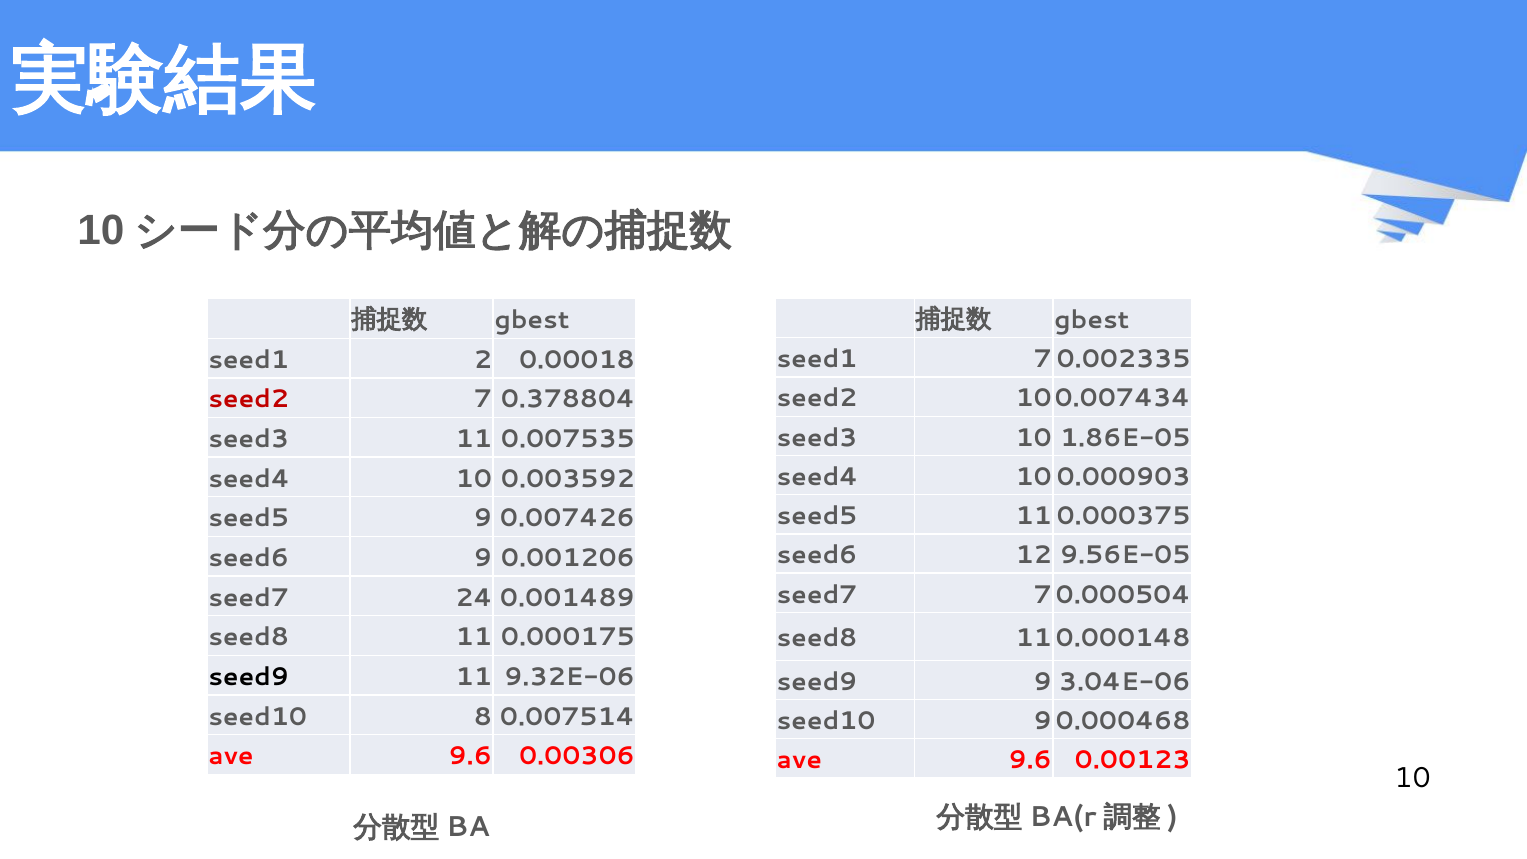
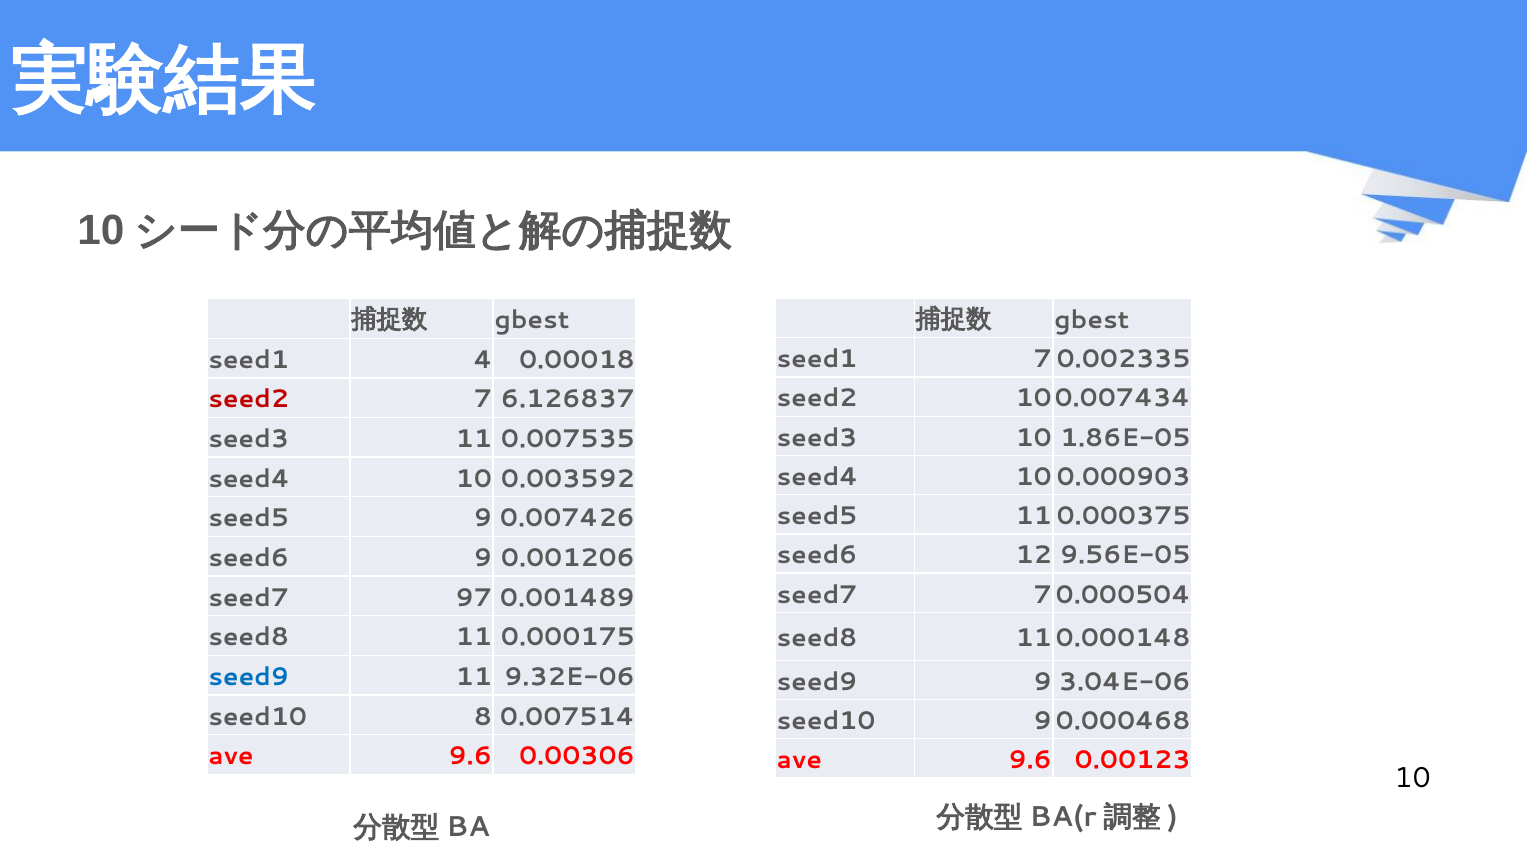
2: 2 -> 4 (483, 360)
0.378804: 0.378804 -> 6.126837 (568, 400)
24: 24 -> 97 (474, 598)
seed9 colour: black -> blue (249, 677)
